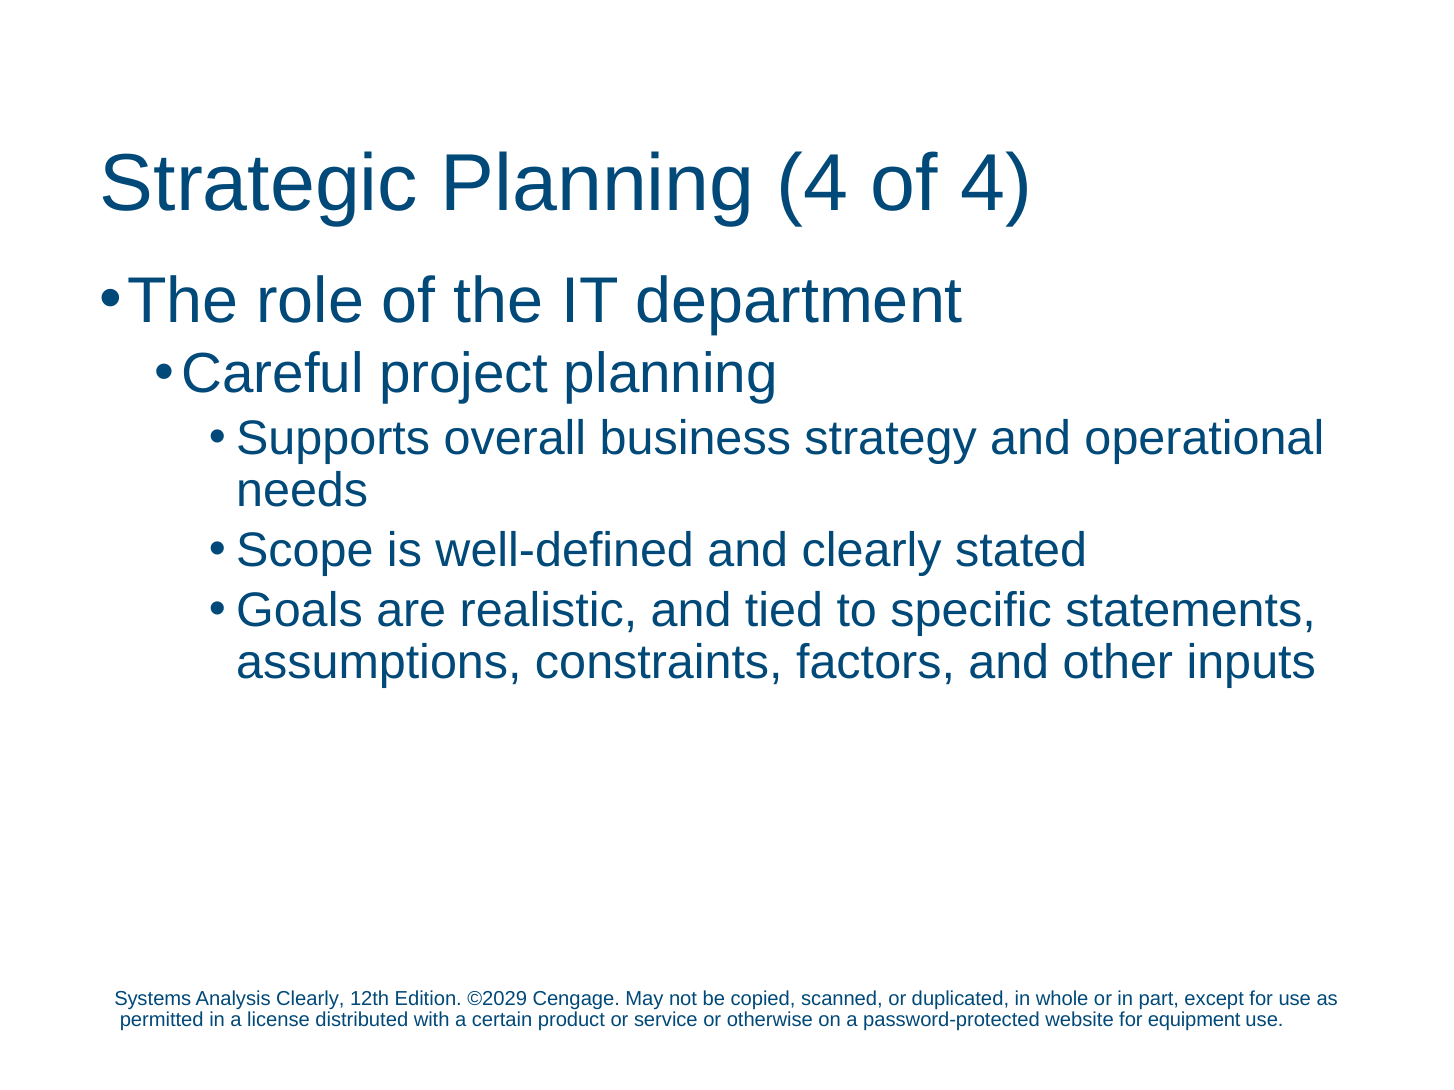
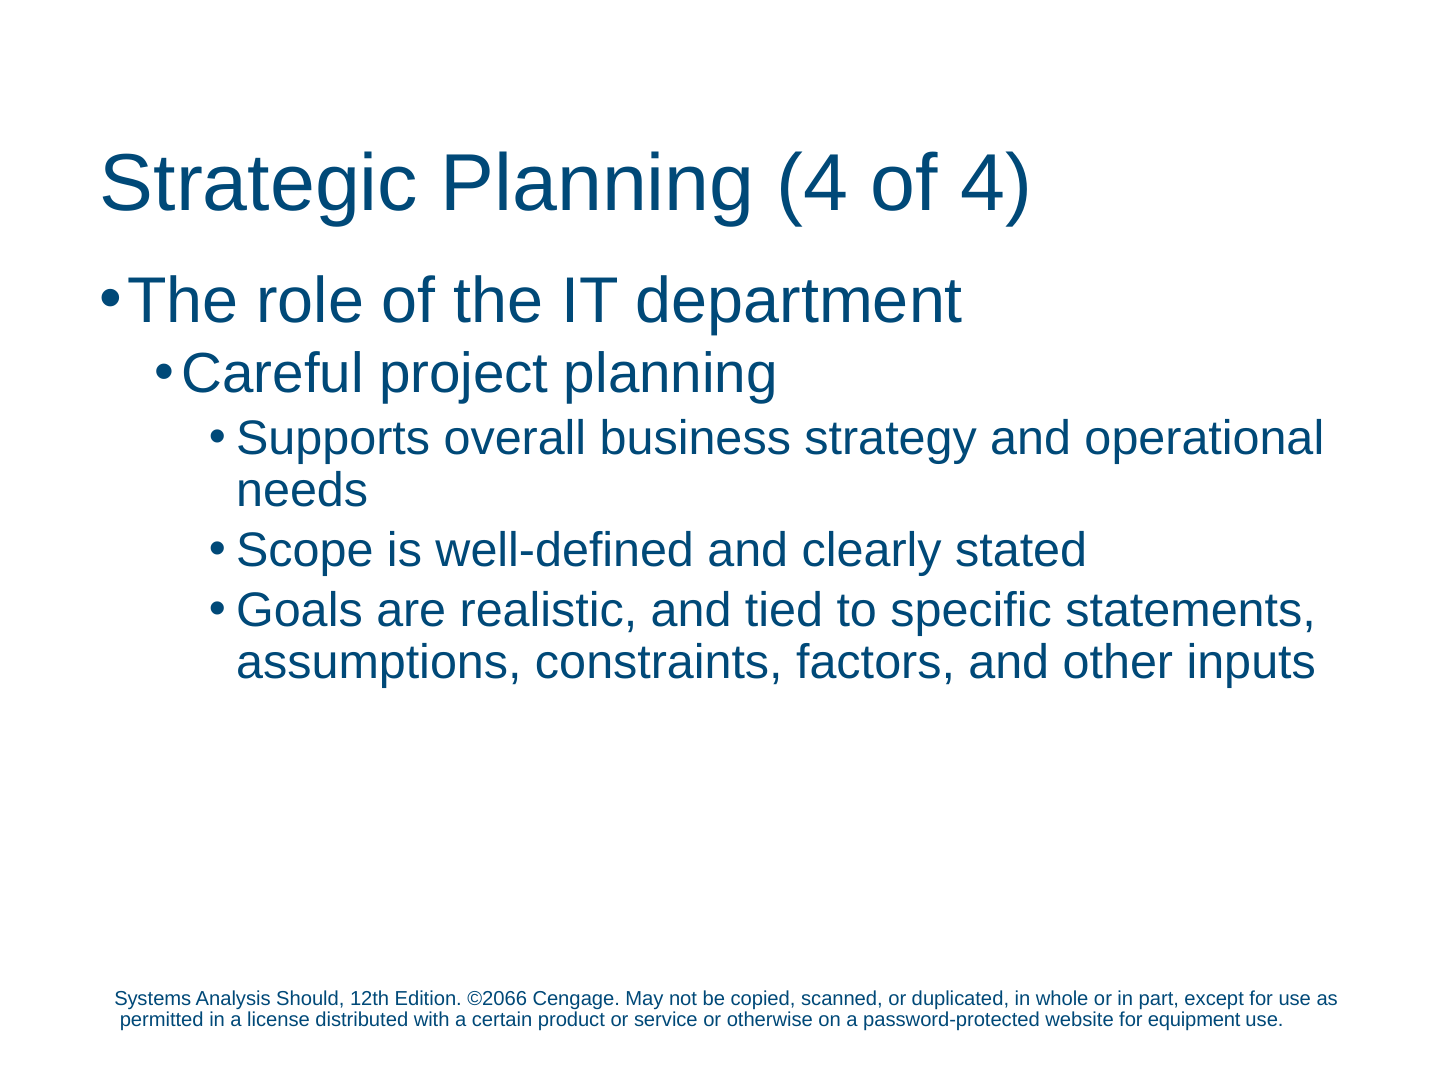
Analysis Clearly: Clearly -> Should (310, 1000)
©2029: ©2029 -> ©2066 (497, 1000)
